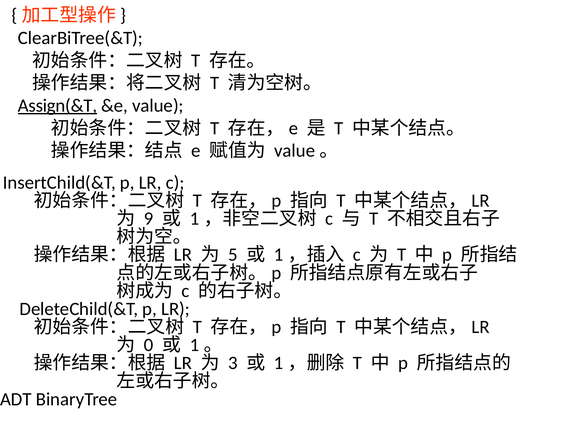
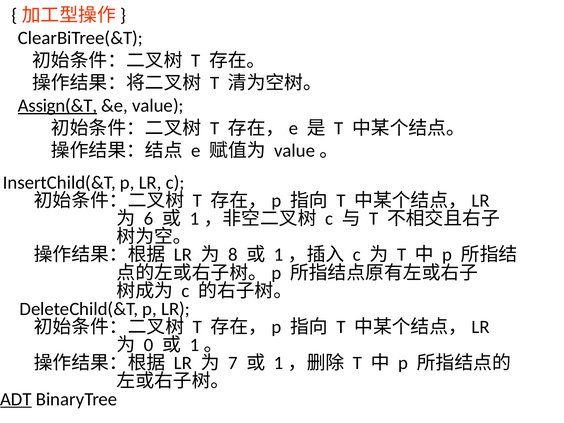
9: 9 -> 6 (149, 219)
5: 5 -> 8 (233, 255)
3: 3 -> 7 (233, 363)
ADT underline: none -> present (16, 399)
